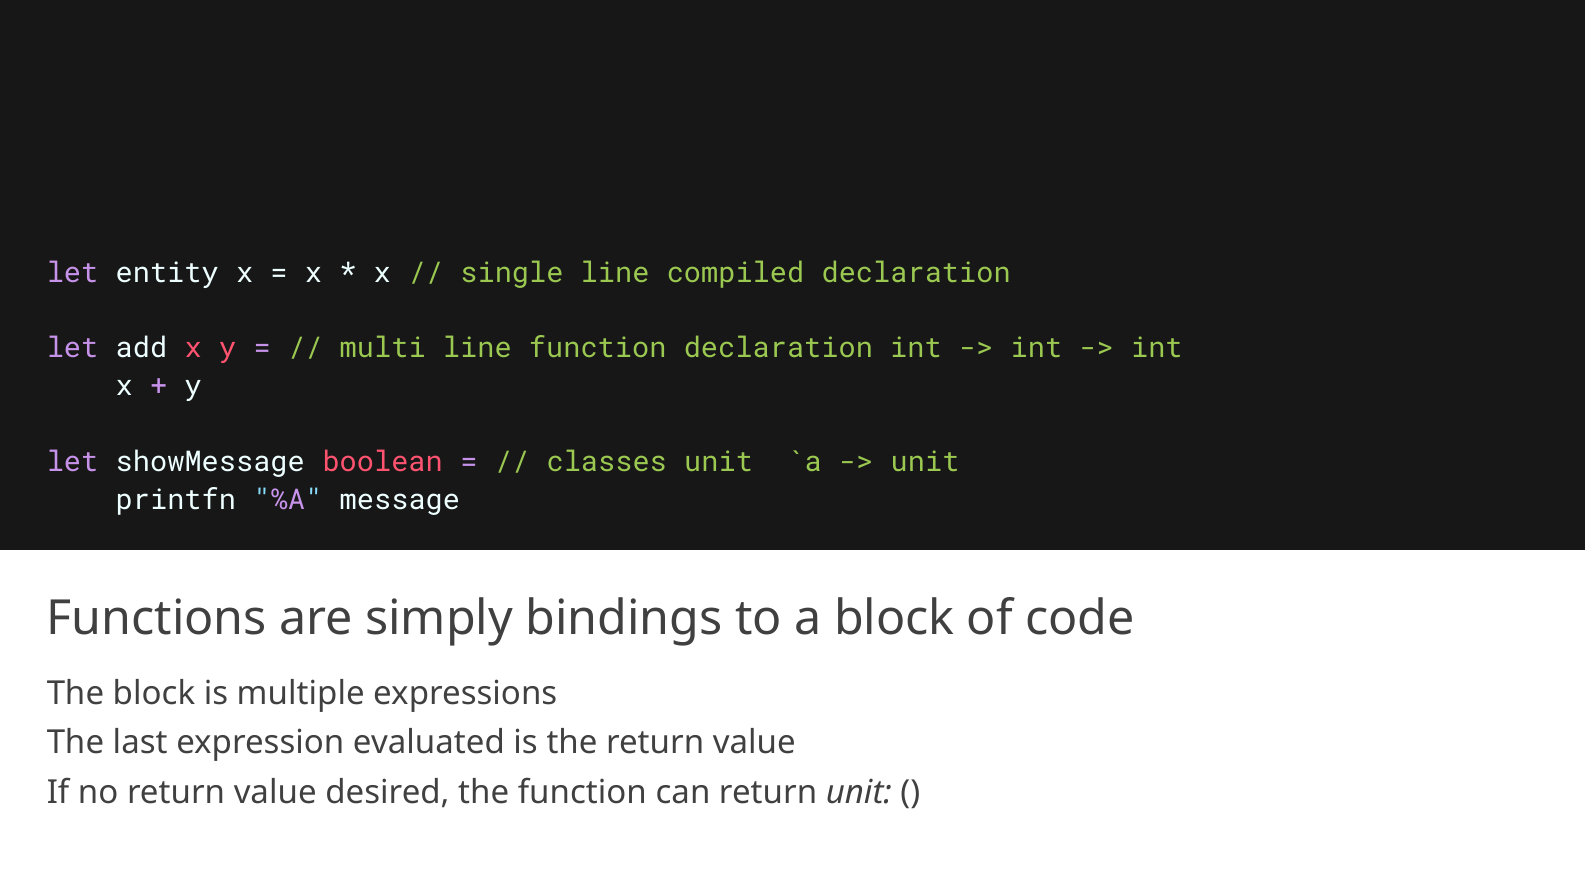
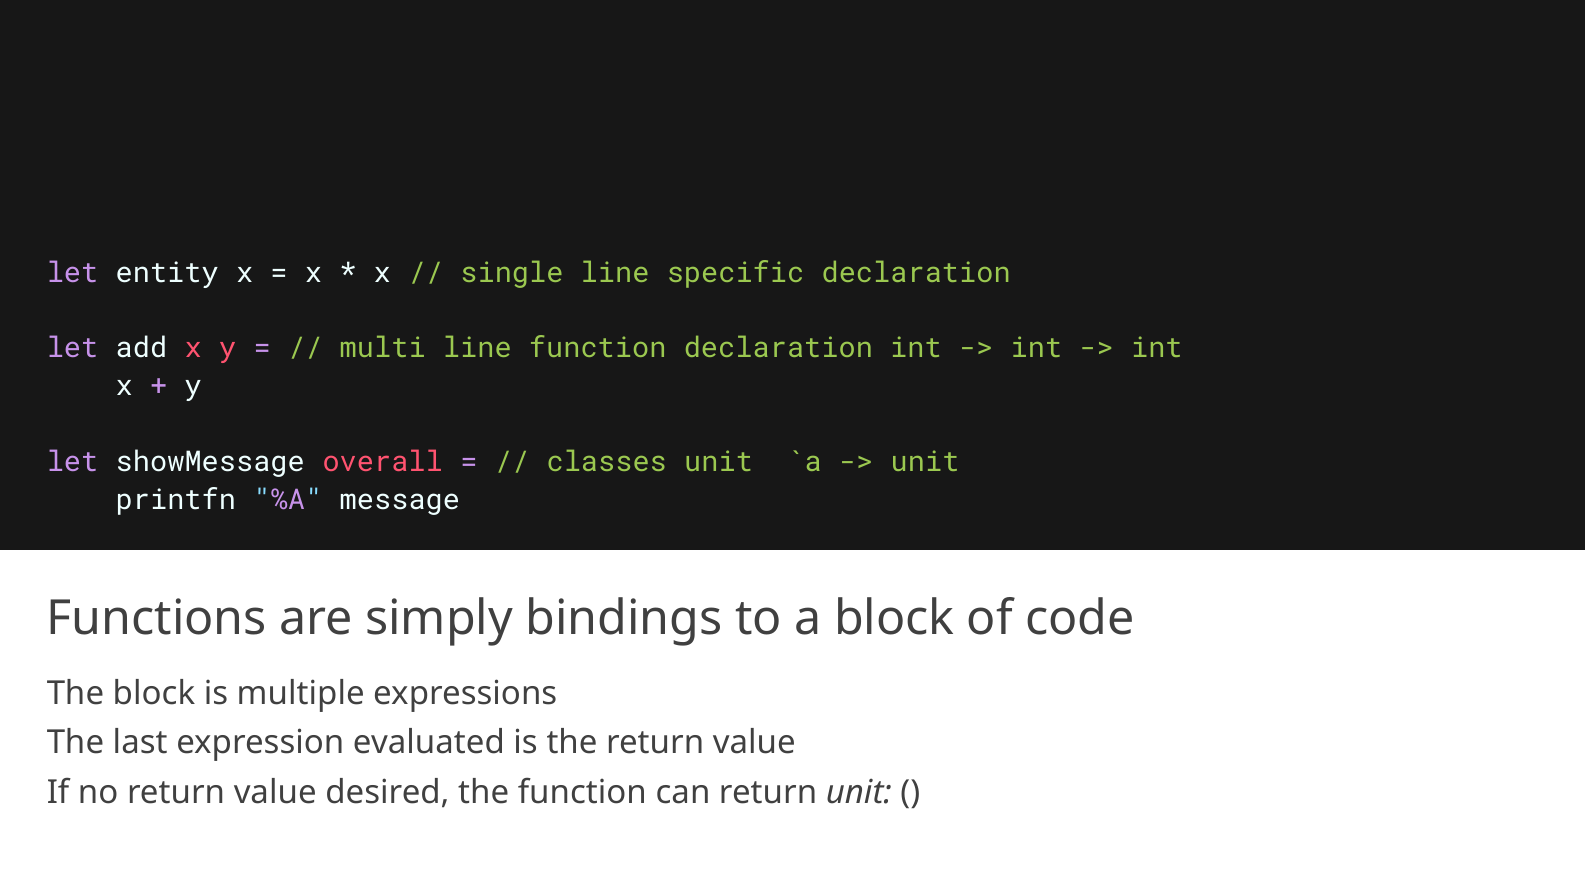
compiled: compiled -> specific (736, 273)
boolean: boolean -> overall (383, 462)
